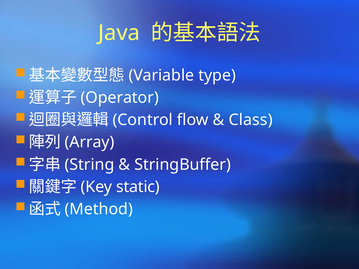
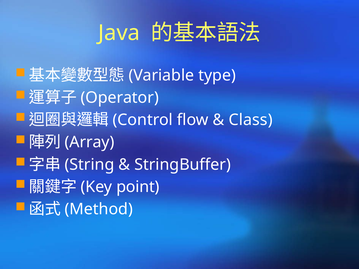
static: static -> point (138, 187)
